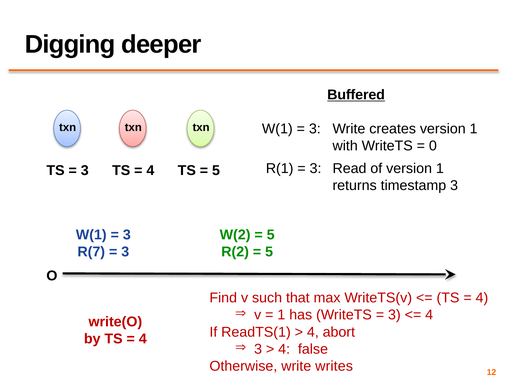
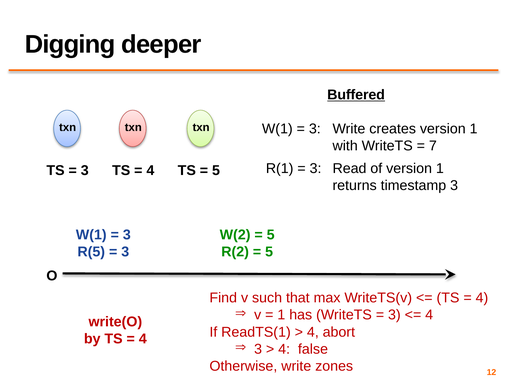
0: 0 -> 7 (433, 146)
R(7: R(7 -> R(5 (91, 252)
writes: writes -> zones (334, 366)
